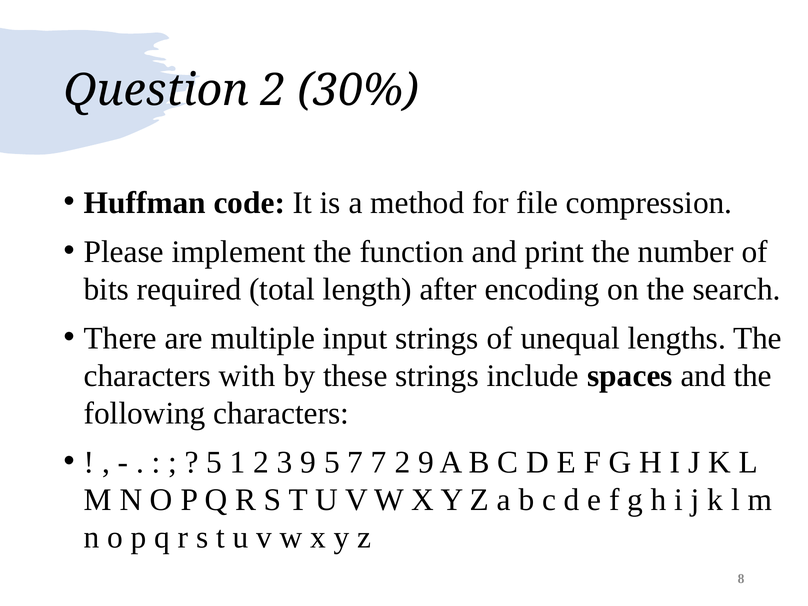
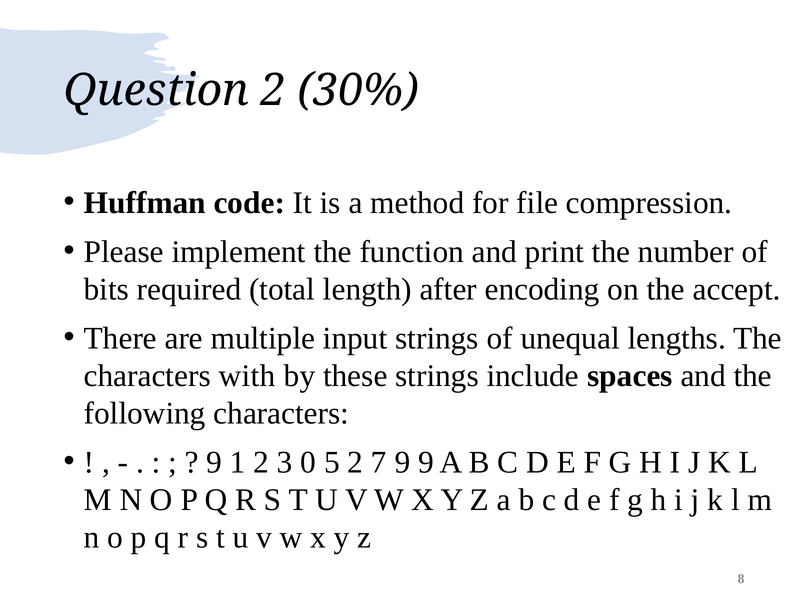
search: search -> accept (737, 289)
5: 5 -> 9 (214, 462)
3 9: 9 -> 0 (308, 462)
5 7: 7 -> 2 (355, 462)
7 2: 2 -> 9 (402, 462)
